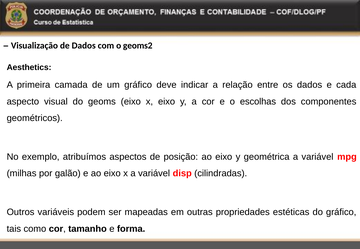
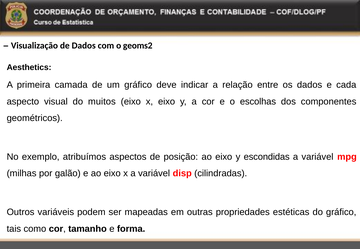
geoms: geoms -> muitos (102, 102)
geométrica: geométrica -> escondidas (267, 157)
